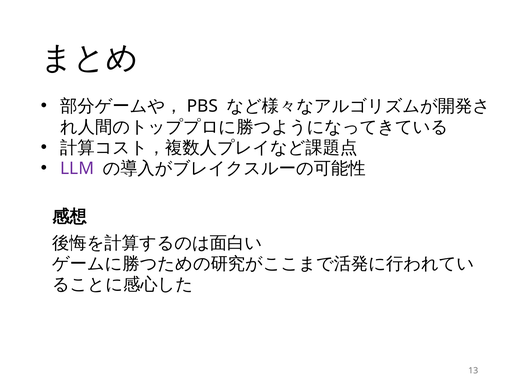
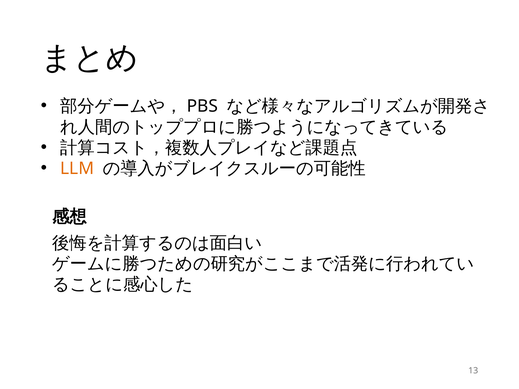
LLM colour: purple -> orange (77, 169)
